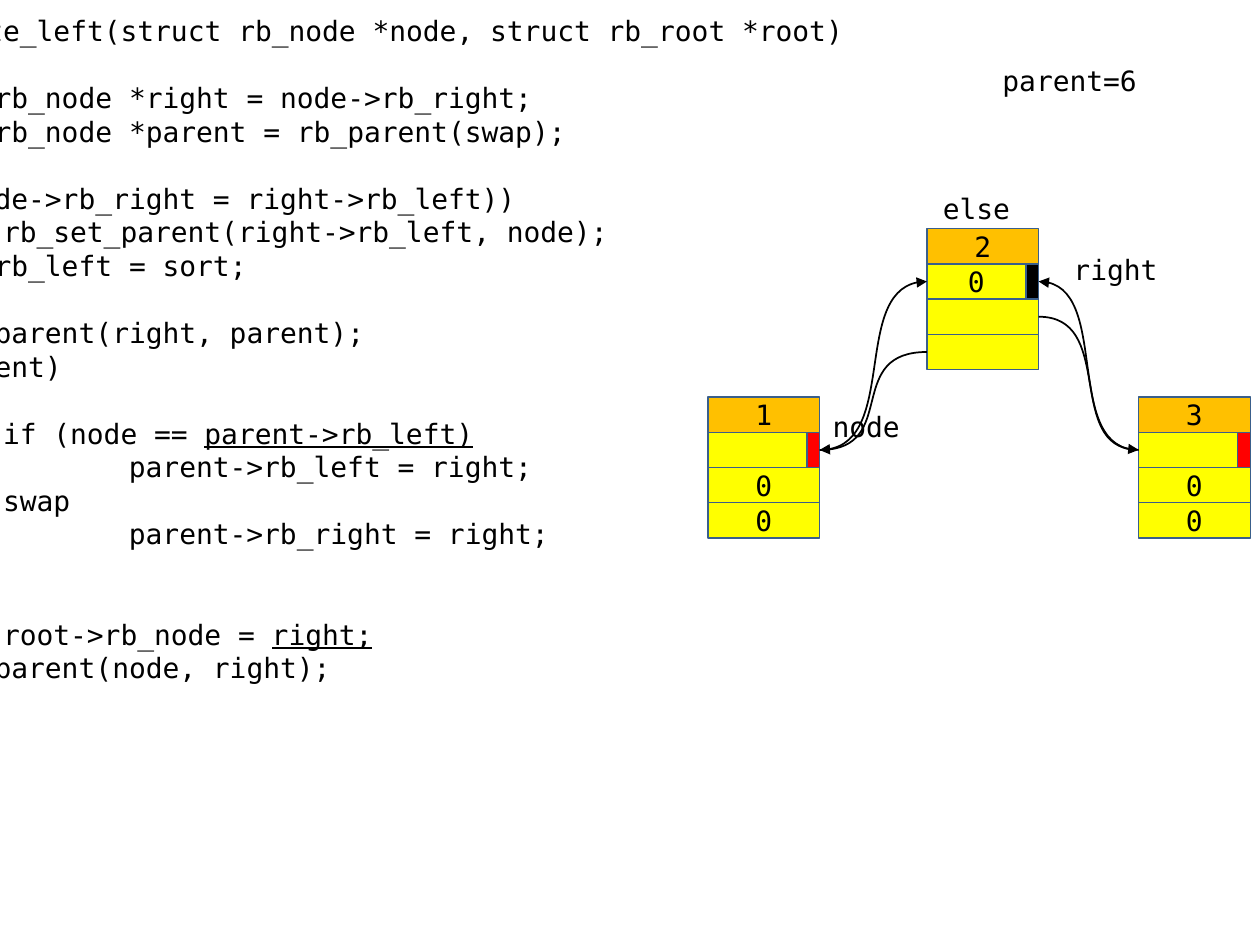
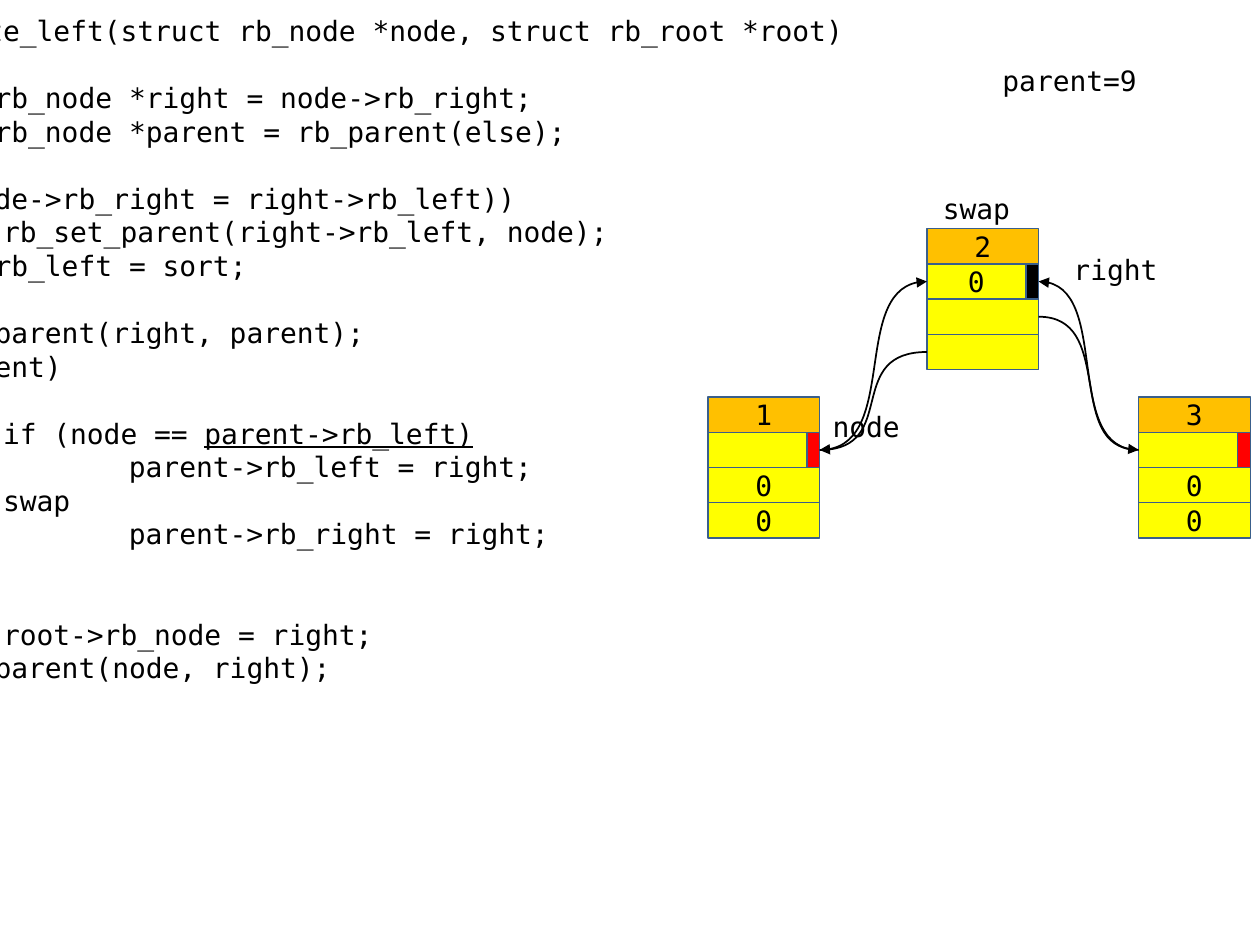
parent=6: parent=6 -> parent=9 (1070, 82)
rb_parent(swap: rb_parent(swap -> rb_parent(else (431, 133)
else: else -> swap (976, 210)
right underline: present -> none (322, 636)
